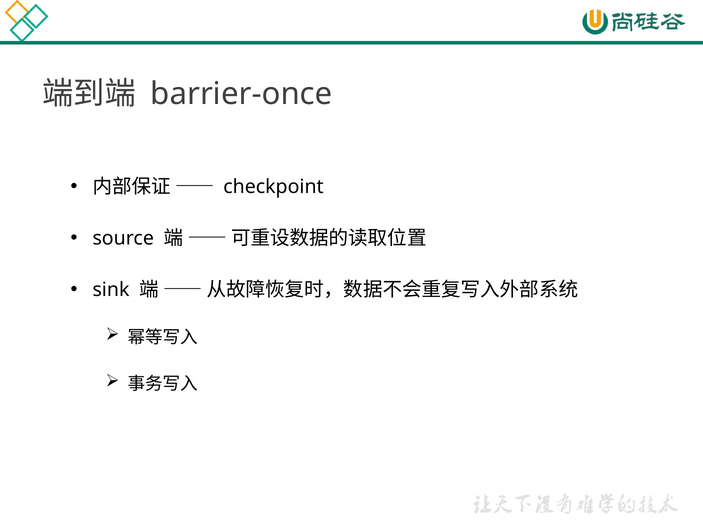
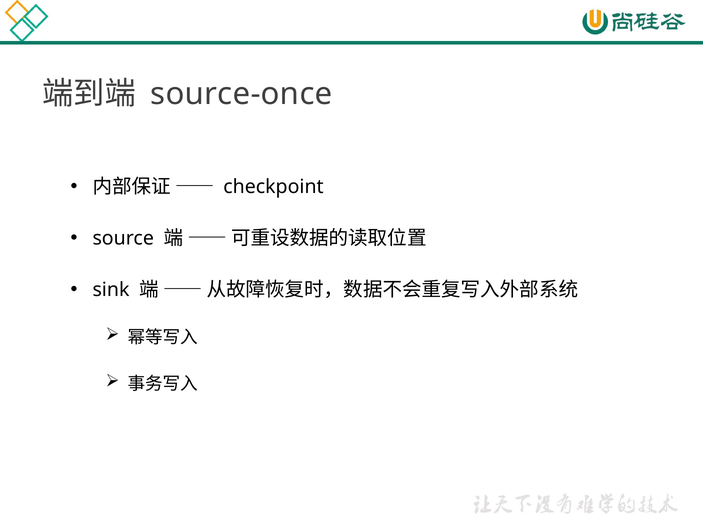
barrier-once: barrier-once -> source-once (241, 94)
